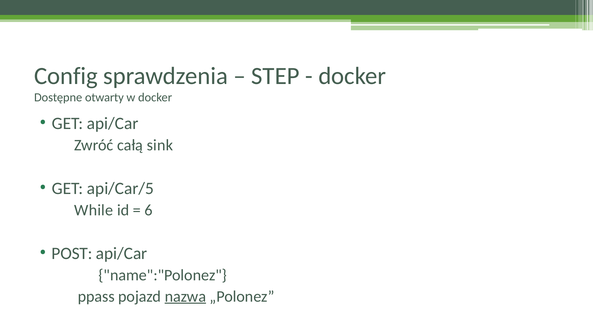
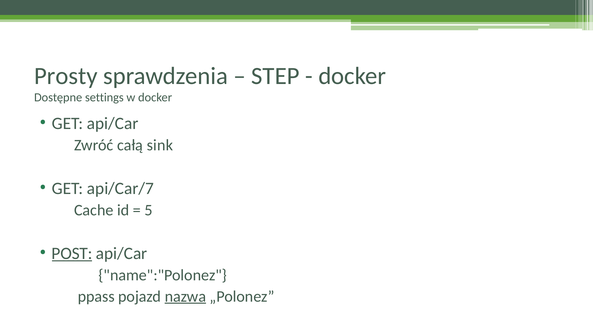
Config: Config -> Prosty (66, 76)
otwarty: otwarty -> settings (104, 97)
api/Car/5: api/Car/5 -> api/Car/7 (120, 188)
While: While -> Cache (94, 210)
6: 6 -> 5 (148, 210)
POST underline: none -> present (72, 253)
